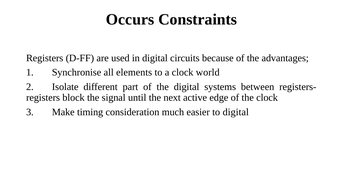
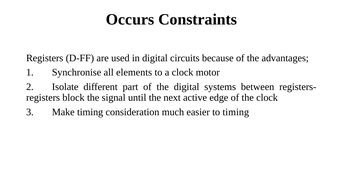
world: world -> motor (208, 72)
to digital: digital -> timing (236, 112)
